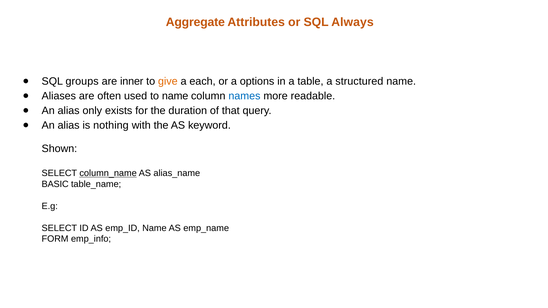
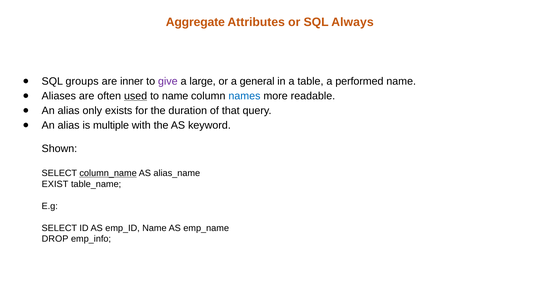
give colour: orange -> purple (168, 81)
each: each -> large (203, 81)
options: options -> general (257, 81)
structured: structured -> performed (359, 81)
used underline: none -> present (136, 96)
nothing: nothing -> multiple (111, 125)
BASIC: BASIC -> EXIST (55, 184)
FORM: FORM -> DROP (55, 239)
